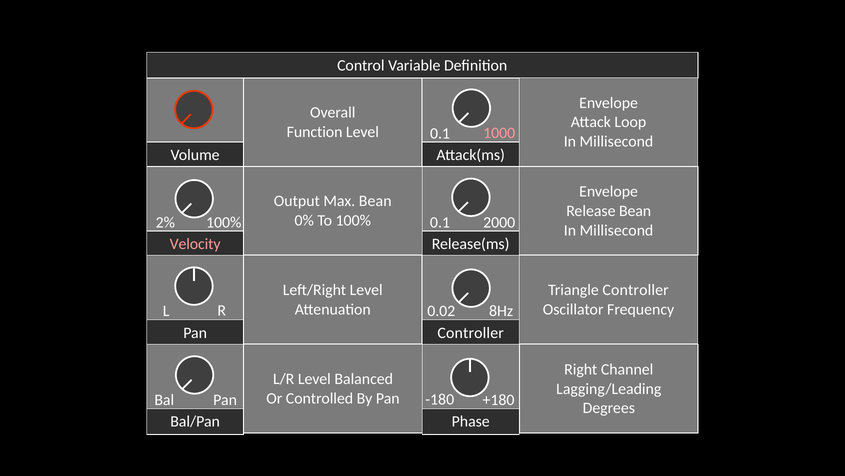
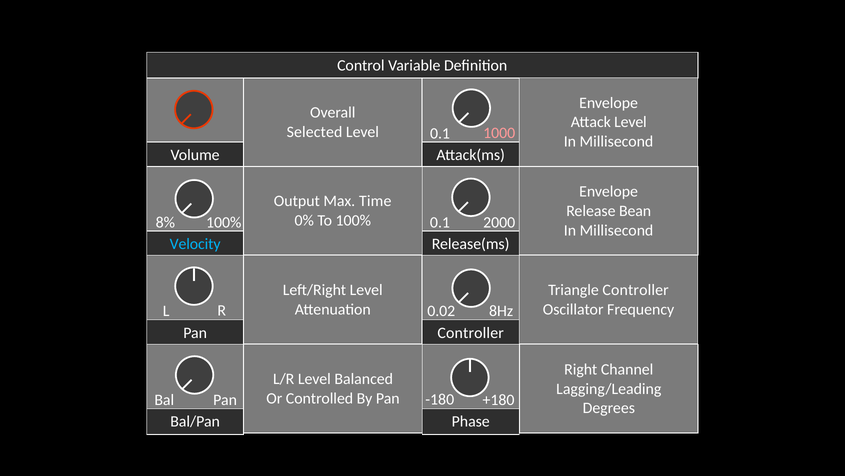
Attack Loop: Loop -> Level (630, 122)
Function: Function -> Selected (314, 132)
Max Bean: Bean -> Time (375, 201)
2%: 2% -> 8% (165, 222)
Velocity colour: pink -> light blue (195, 244)
